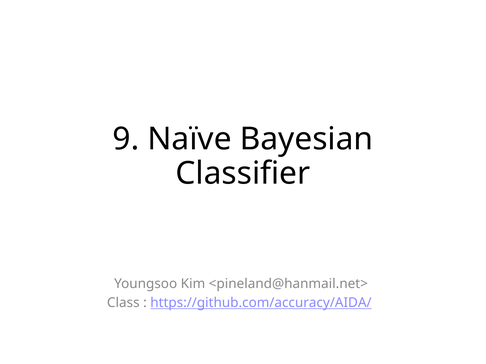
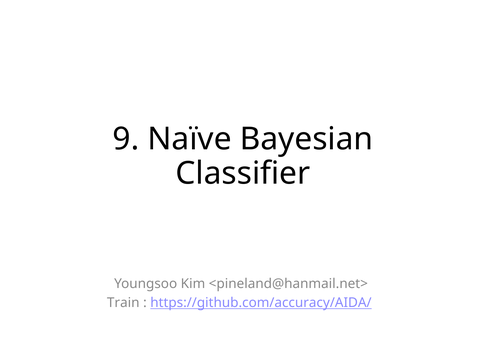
Class: Class -> Train (123, 303)
